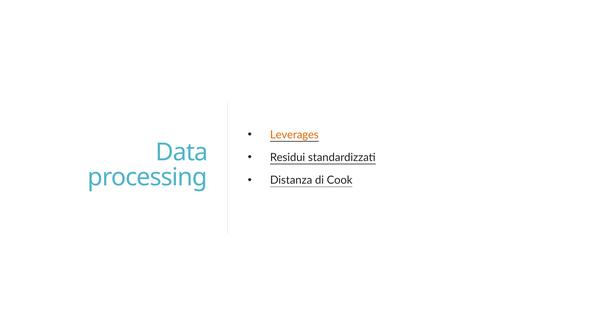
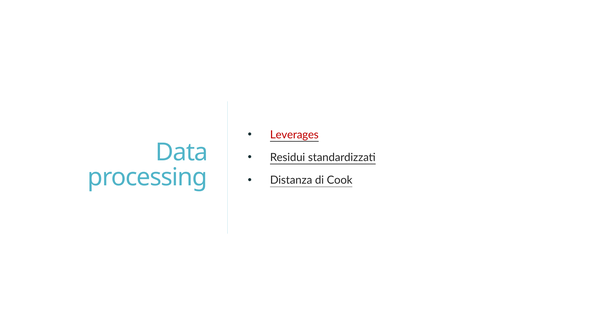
Leverages colour: orange -> red (294, 135)
